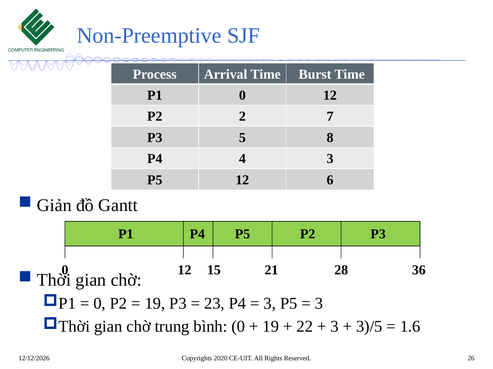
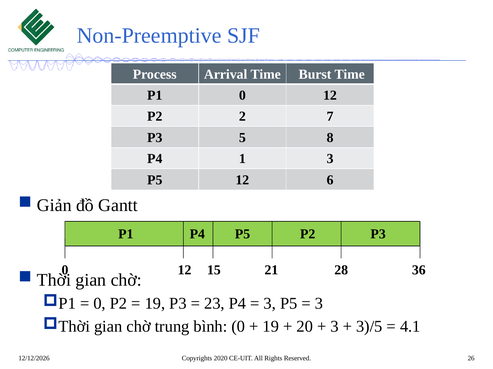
4: 4 -> 1 (242, 159)
22: 22 -> 20 (305, 327)
1.6: 1.6 -> 4.1 (410, 327)
